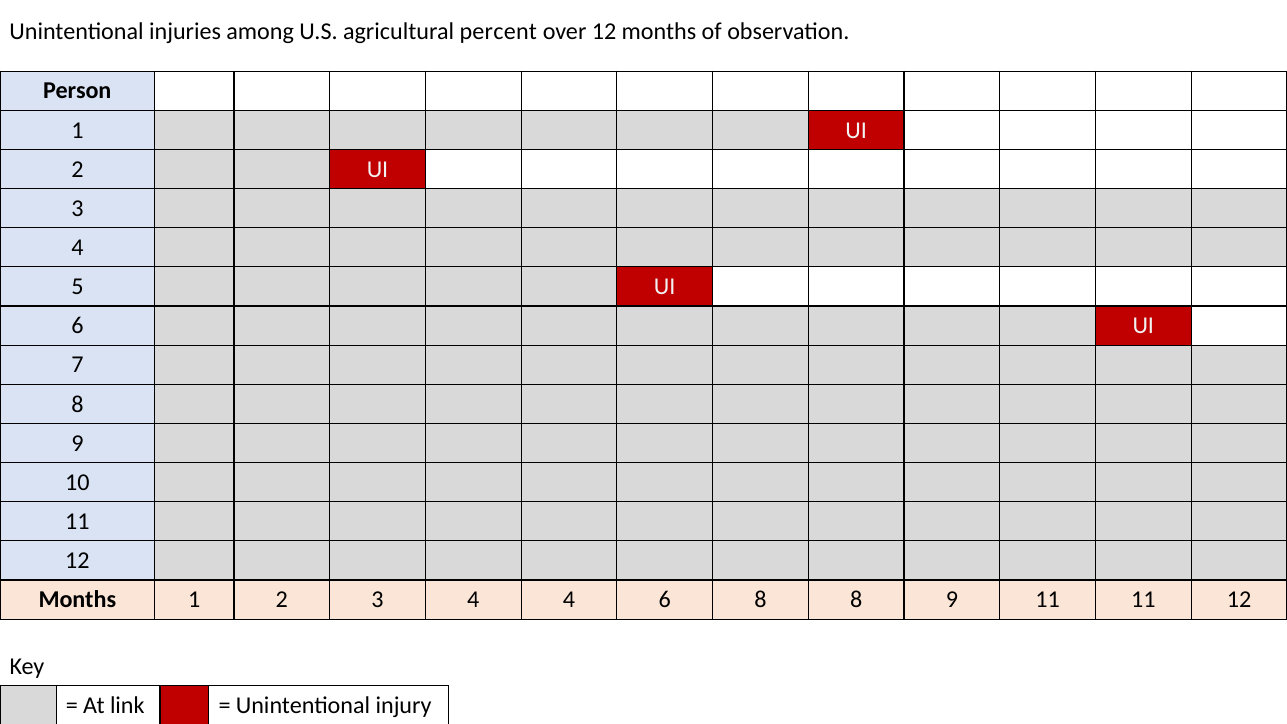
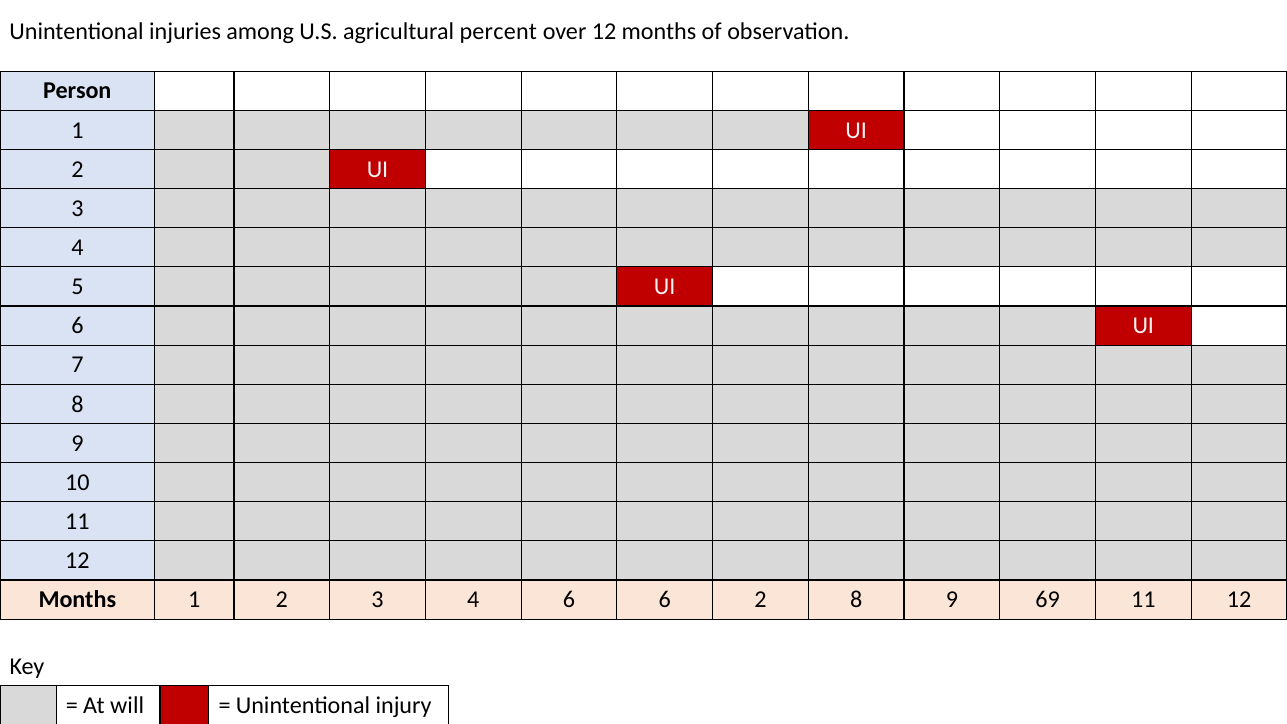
4 4: 4 -> 6 (569, 600)
6 8: 8 -> 2 (760, 600)
9 11: 11 -> 69 (1048, 600)
link: link -> will (127, 705)
